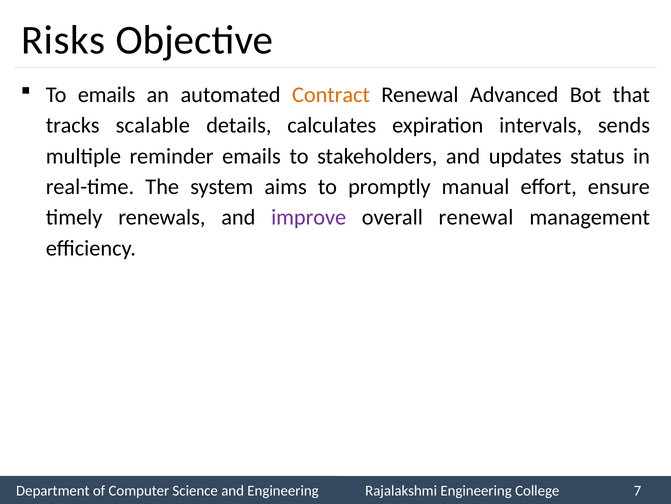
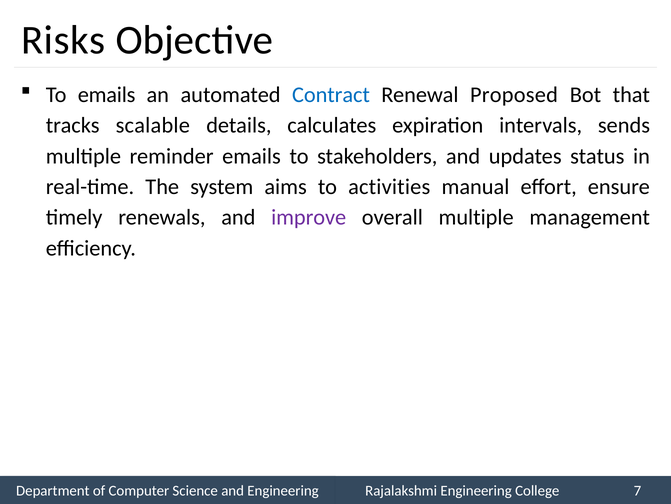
Contract colour: orange -> blue (331, 95)
Advanced: Advanced -> Proposed (514, 95)
promptly: promptly -> activities (389, 187)
overall renewal: renewal -> multiple (476, 217)
